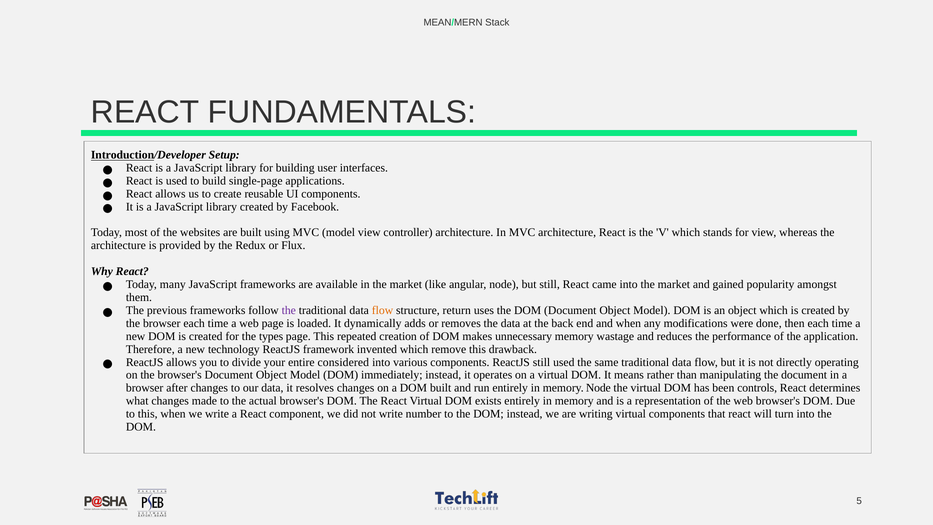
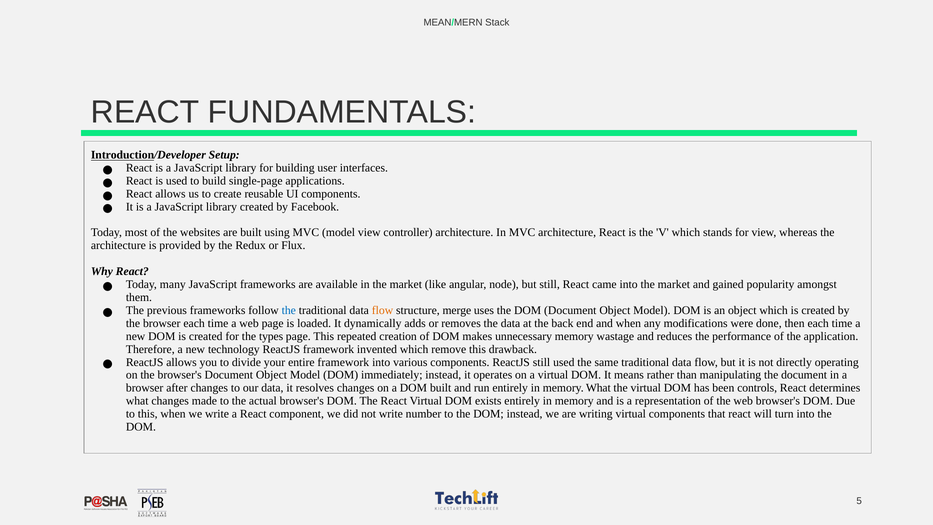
the colour: purple -> blue (289, 310)
return: return -> merge (457, 310)
entire considered: considered -> framework (343, 362)
memory Node: Node -> What (598, 388)
